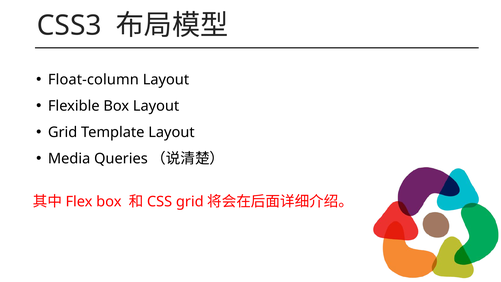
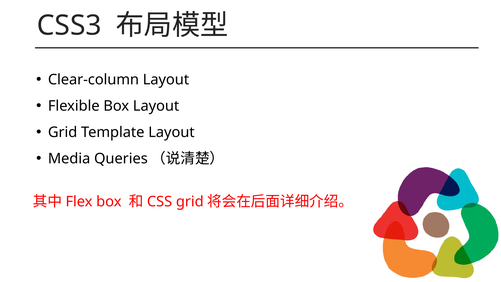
Float-column: Float-column -> Clear-column (93, 80)
